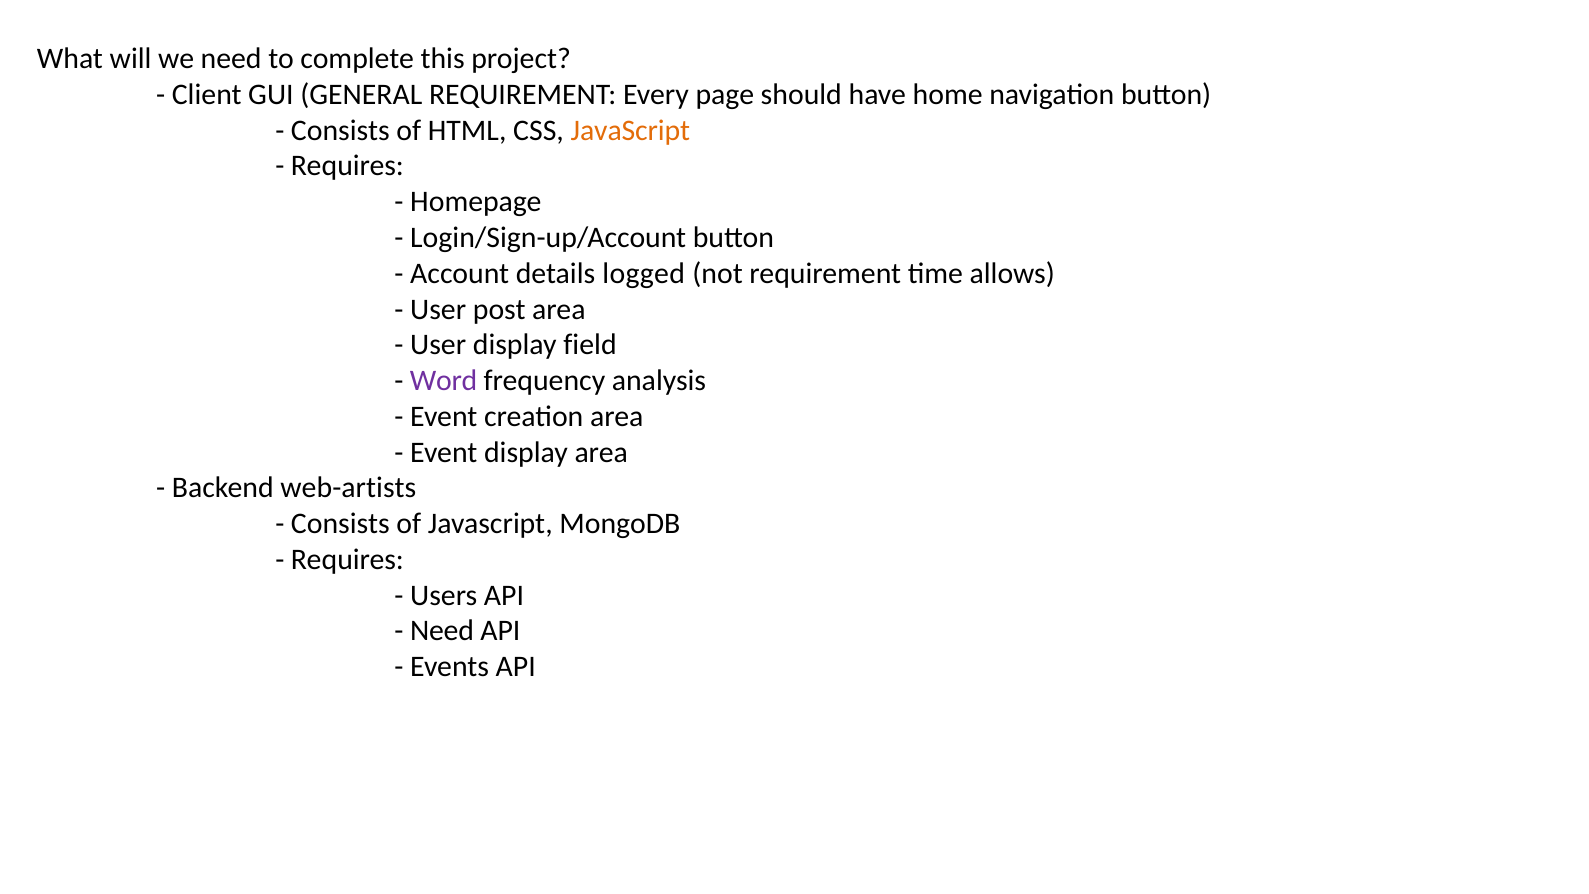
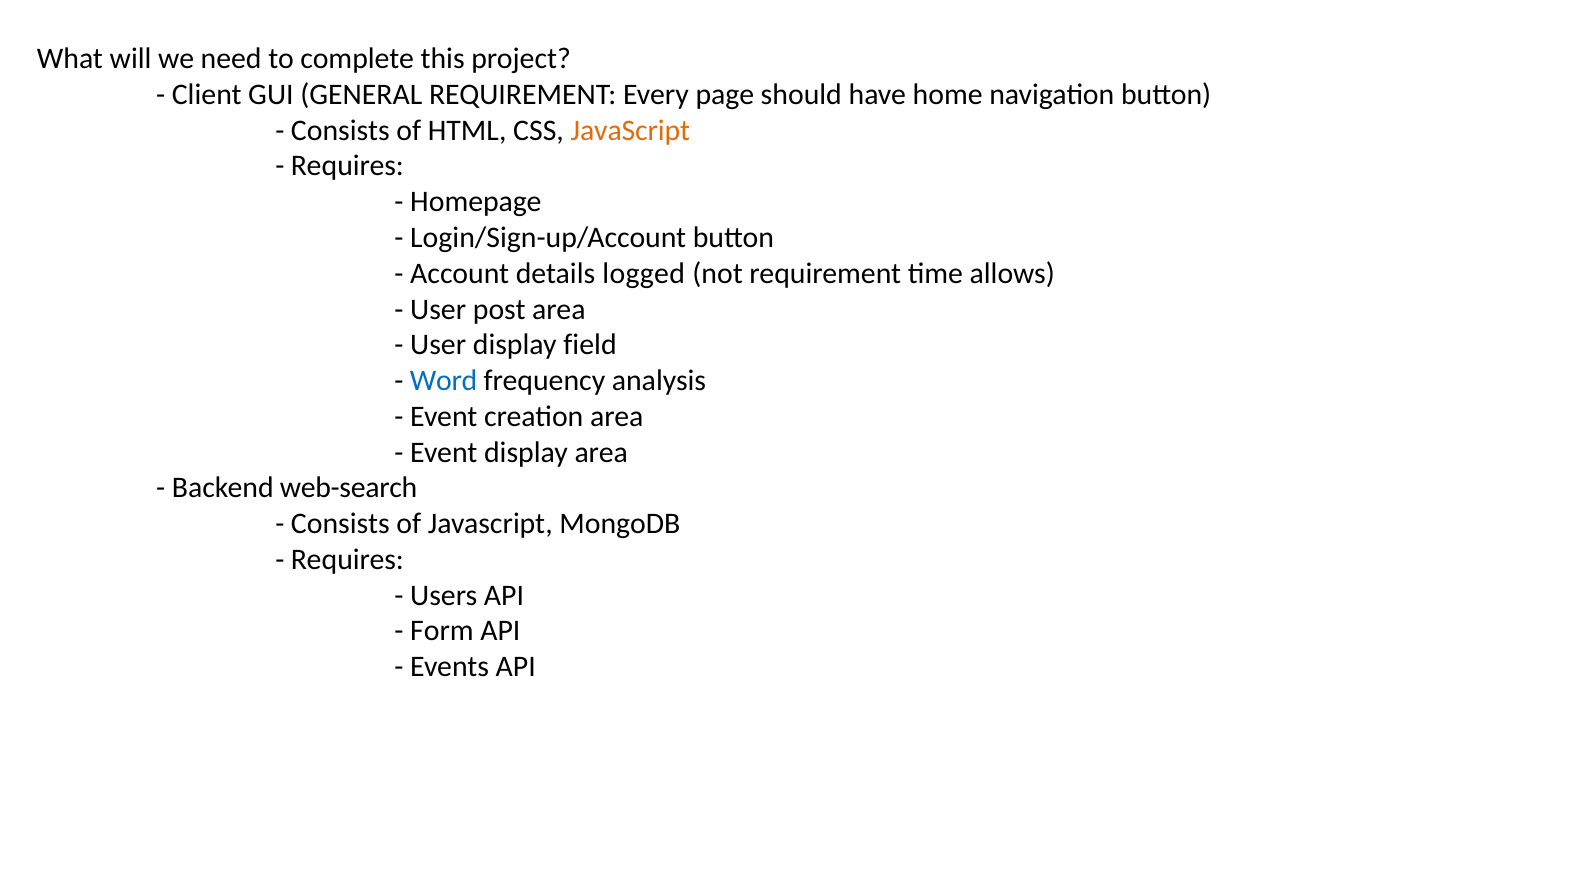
Word colour: purple -> blue (444, 381)
web-artists: web-artists -> web-search (349, 488)
Need: Need -> Form (442, 631)
